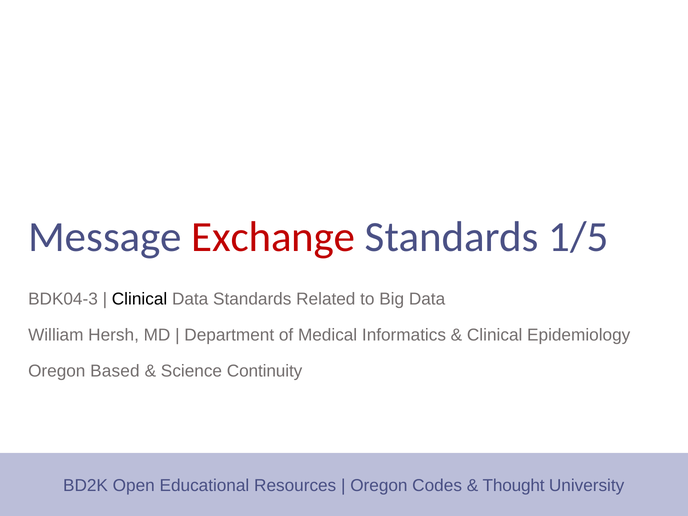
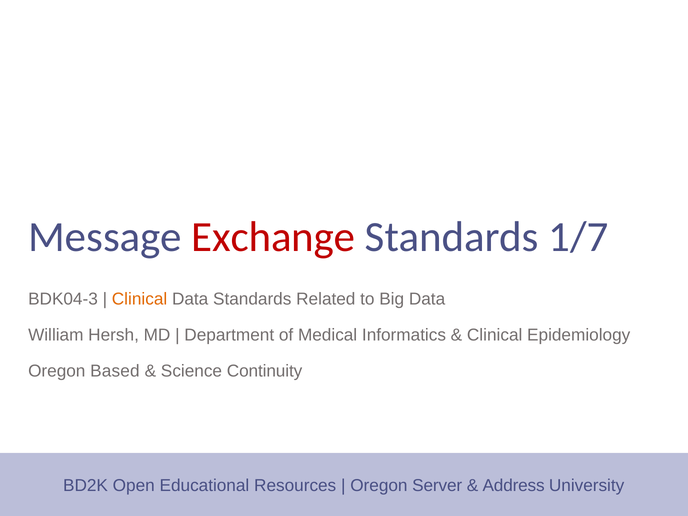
1/5: 1/5 -> 1/7 (578, 237)
Clinical colour: black -> orange (140, 299)
Codes: Codes -> Server (437, 486)
Thought: Thought -> Address (514, 486)
